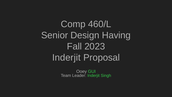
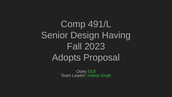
460/L: 460/L -> 491/L (100, 24)
Inderjit: Inderjit -> Adopts (66, 57)
